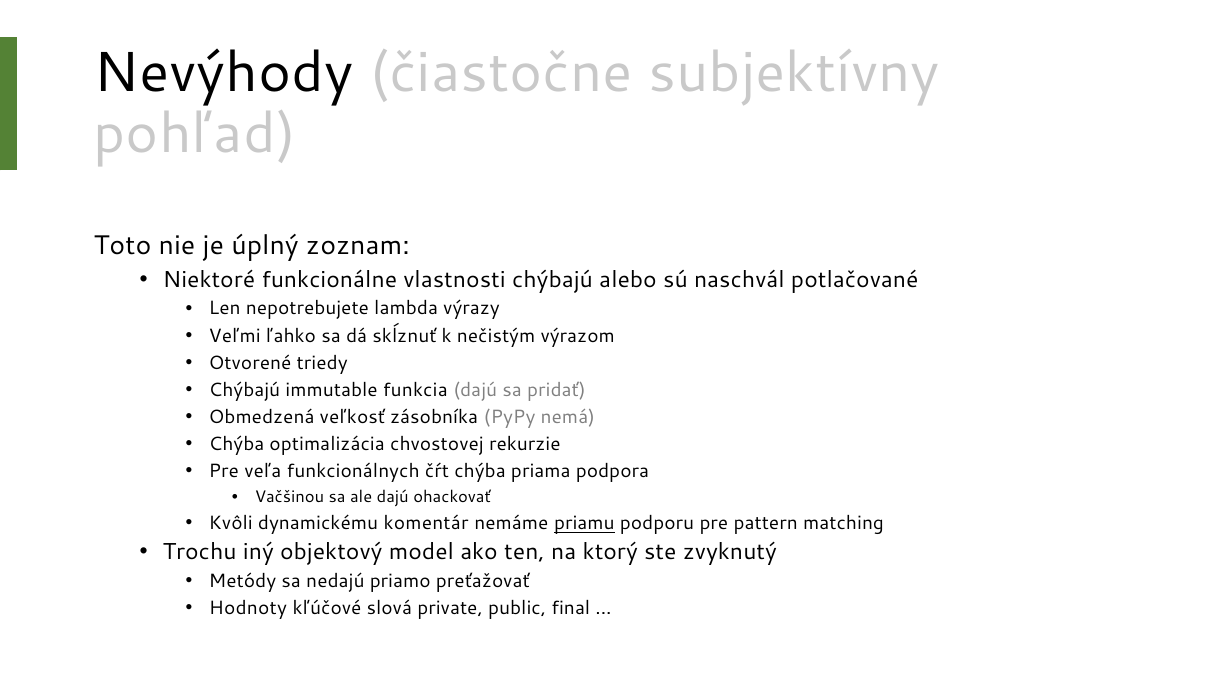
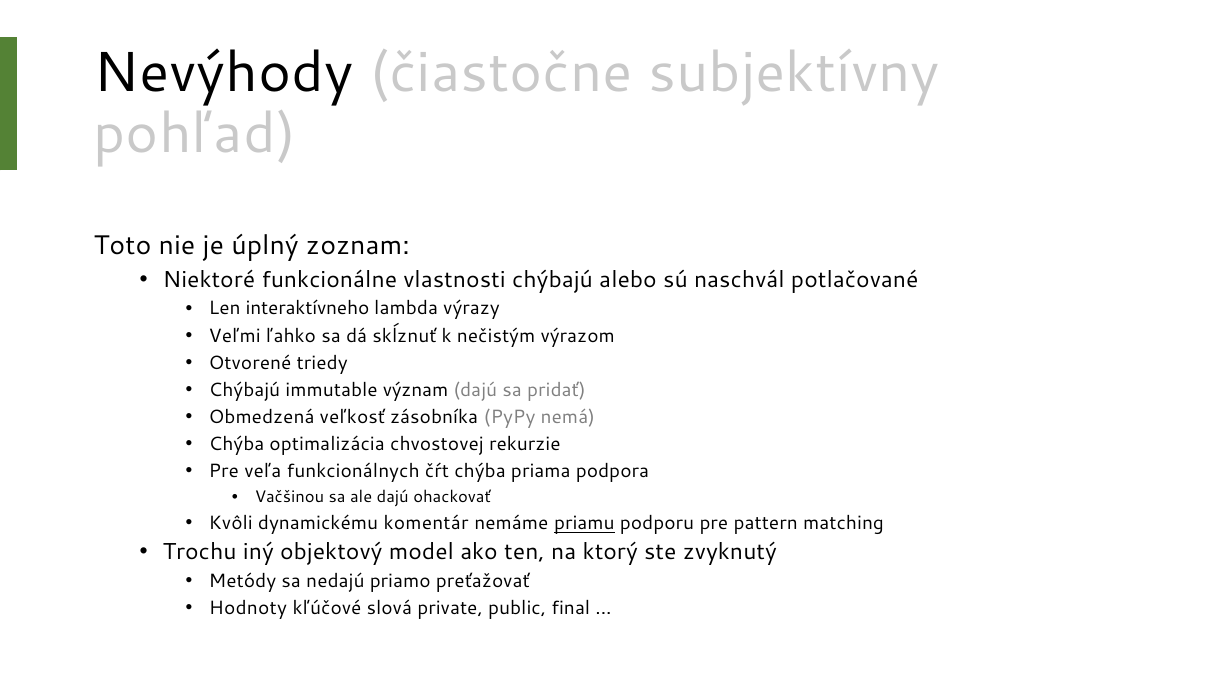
nepotrebujete: nepotrebujete -> interaktívneho (308, 309)
funkcia: funkcia -> význam (416, 390)
